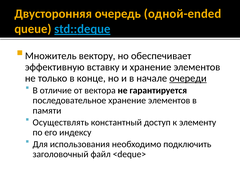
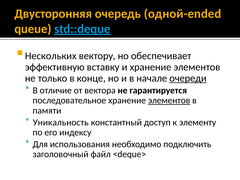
Множитель: Множитель -> Нескольких (51, 56)
элементов underline: none -> present (169, 101)
Осуществлять: Осуществлять -> Уникальность (61, 122)
